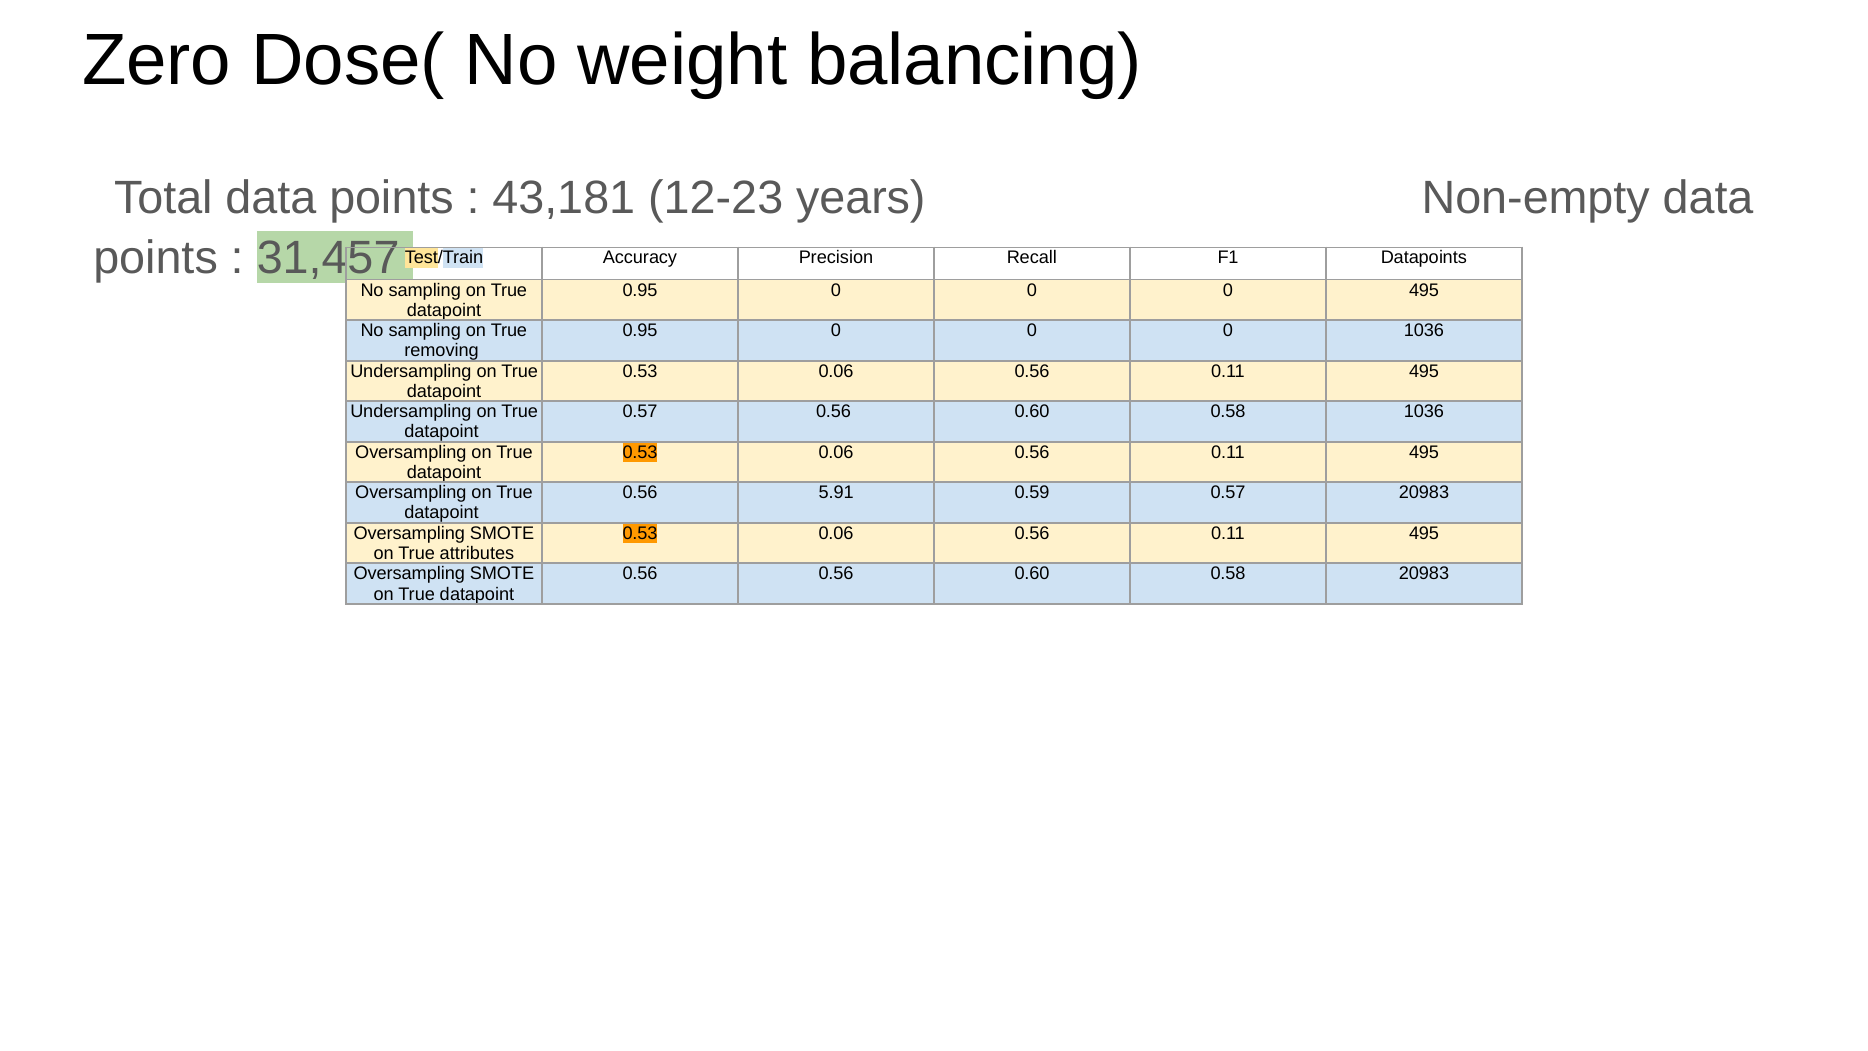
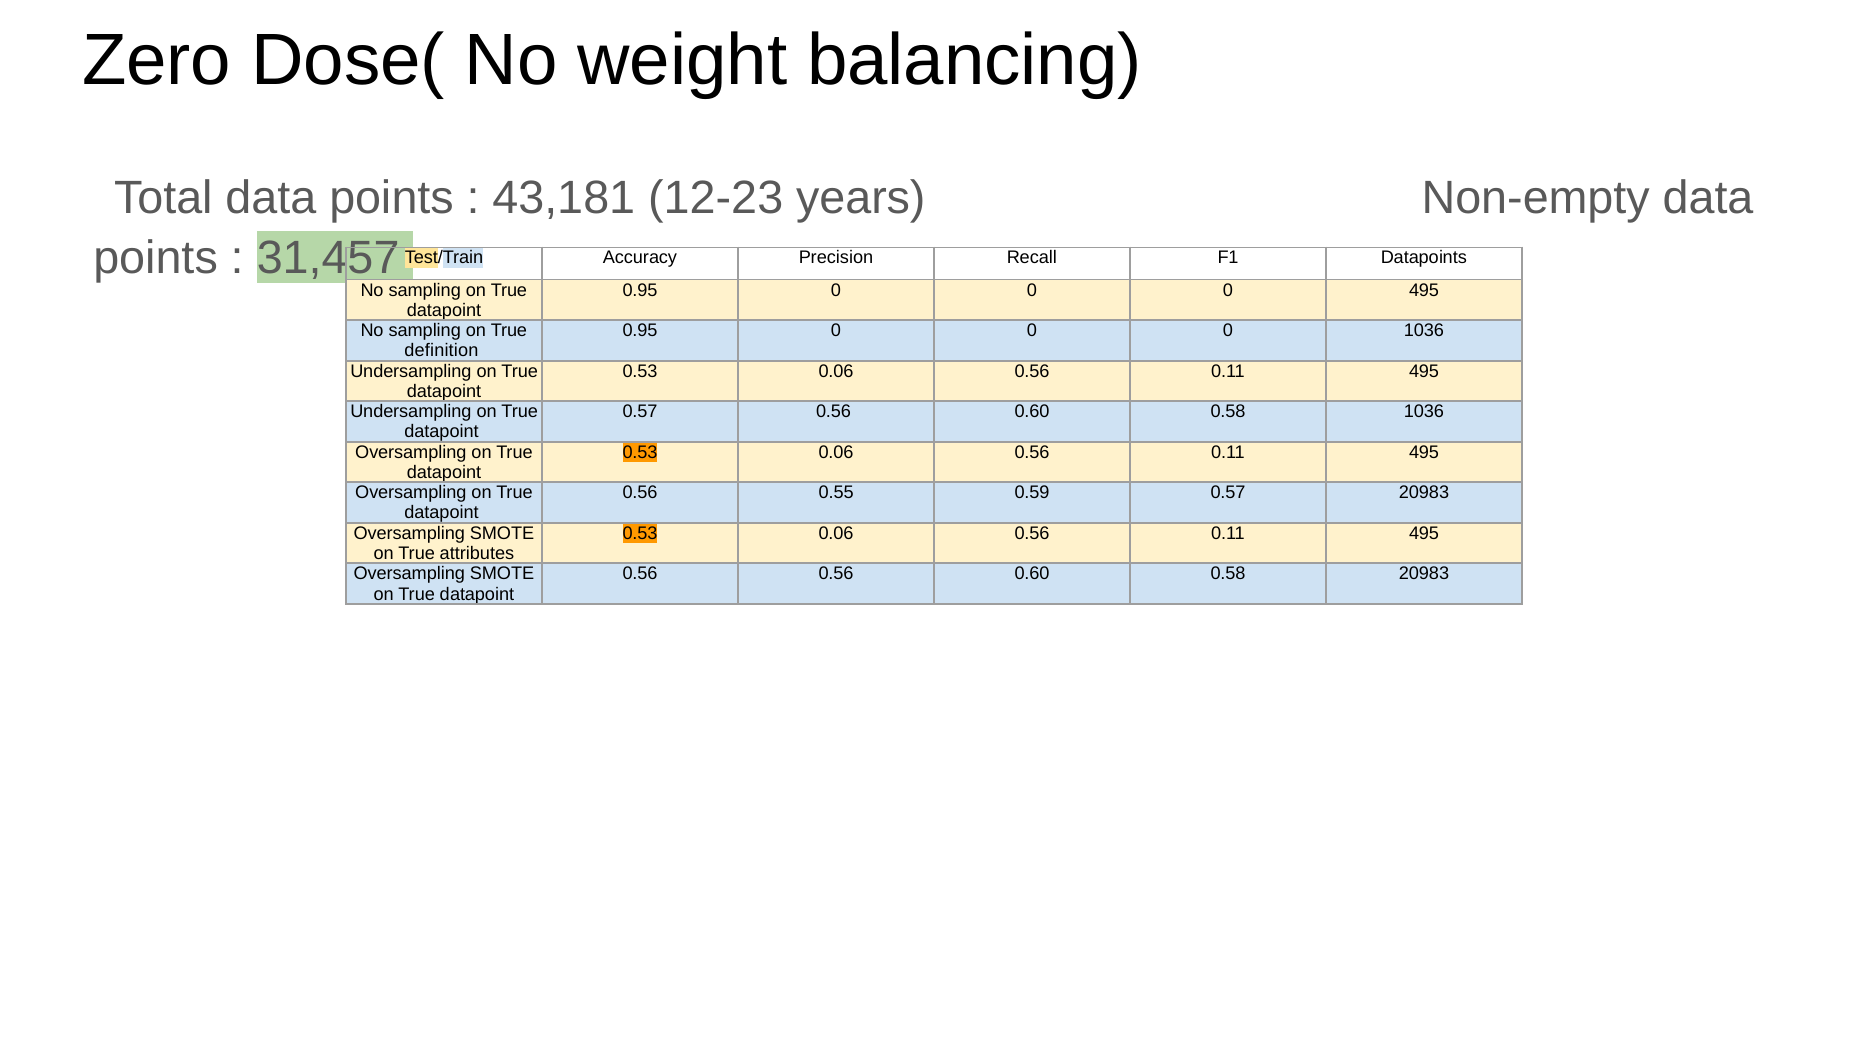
removing: removing -> definition (441, 351)
5.91: 5.91 -> 0.55 (836, 493)
